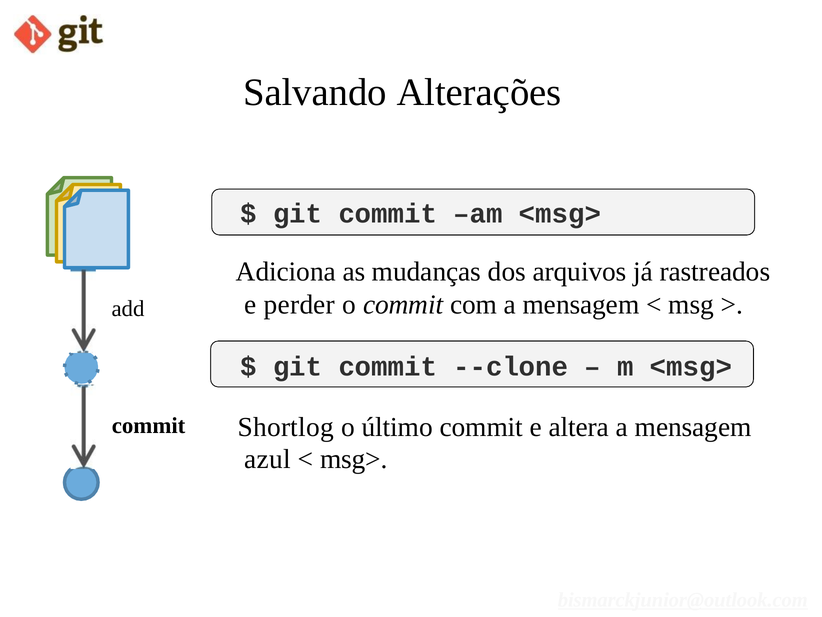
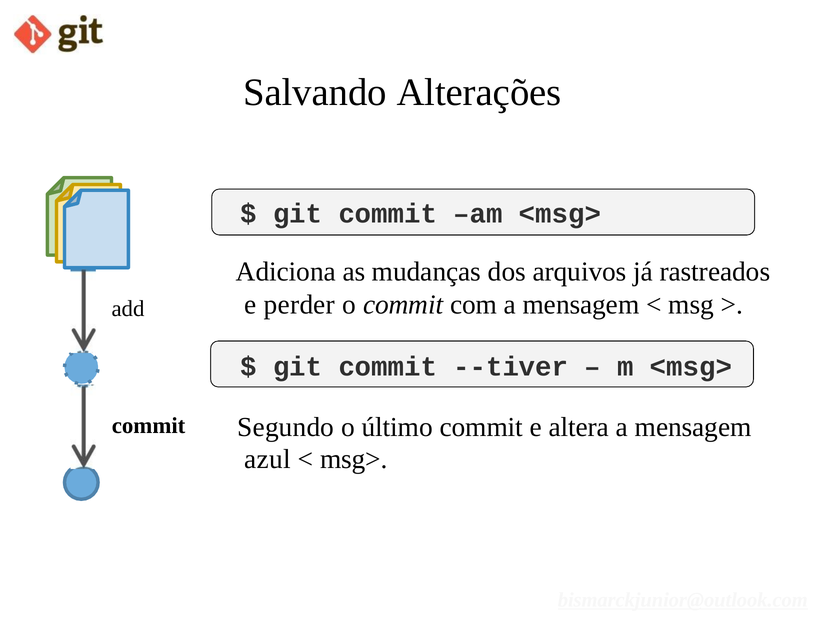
--clone: --clone -> --tiver (511, 367)
Shortlog: Shortlog -> Segundo (286, 427)
